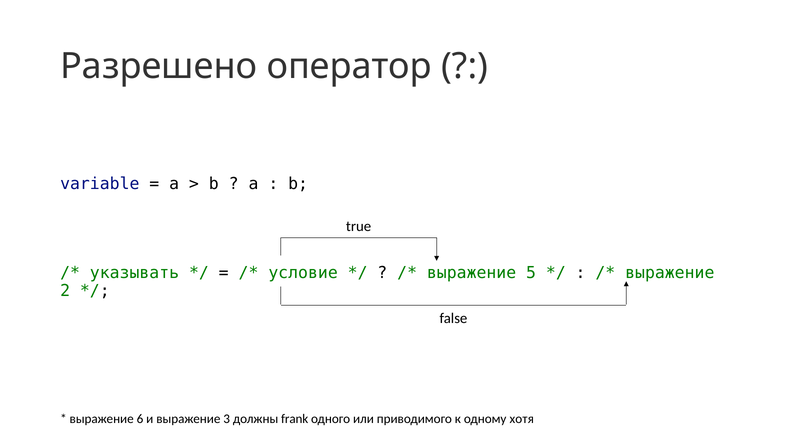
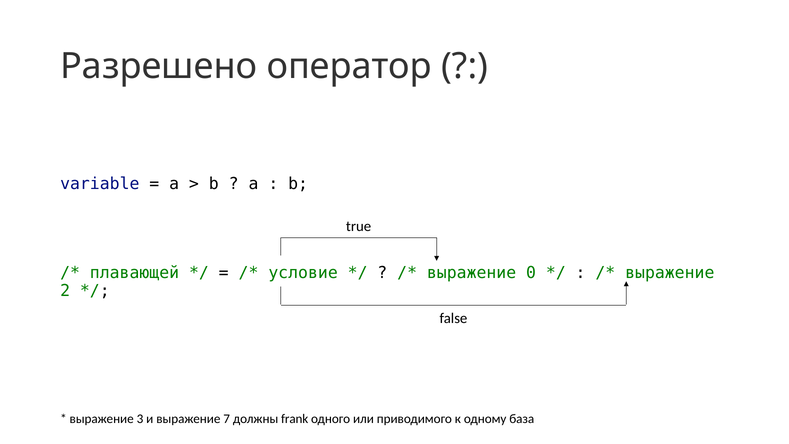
указывать: указывать -> плавающей (134, 273)
5: 5 -> 0 (531, 273)
6: 6 -> 3 (140, 419)
3: 3 -> 7 (227, 419)
хотя: хотя -> база (522, 419)
